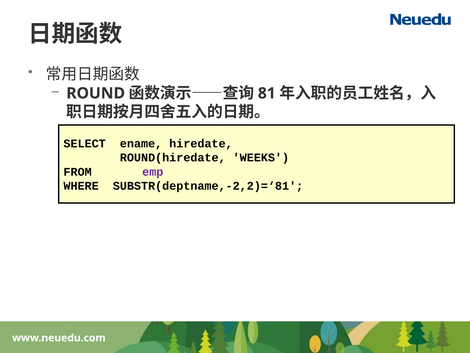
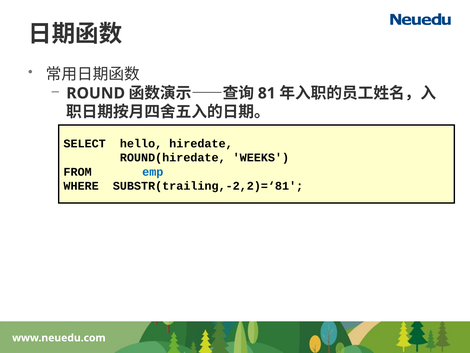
ename: ename -> hello (141, 143)
emp colour: purple -> blue (153, 172)
SUBSTR(deptname,-2,2)=‘81: SUBSTR(deptname,-2,2)=‘81 -> SUBSTR(trailing,-2,2)=‘81 (208, 186)
